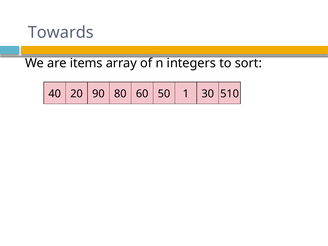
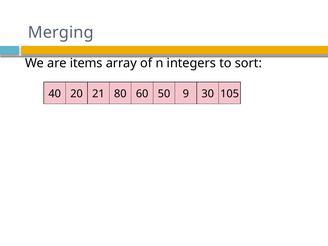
Towards: Towards -> Merging (61, 33)
90: 90 -> 21 (98, 94)
1: 1 -> 9 (186, 94)
510: 510 -> 105 (230, 94)
